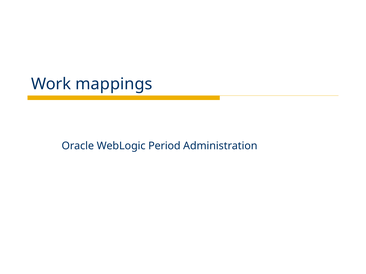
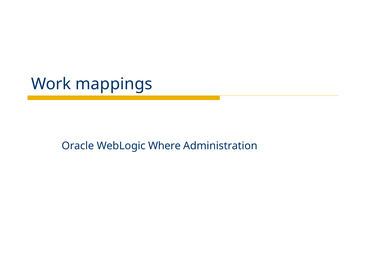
Period: Period -> Where (164, 146)
